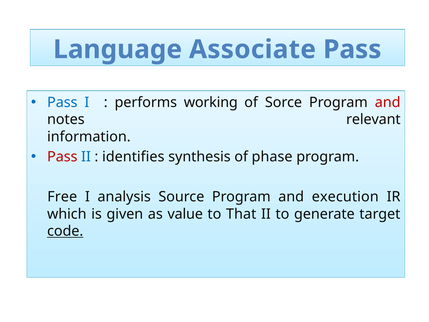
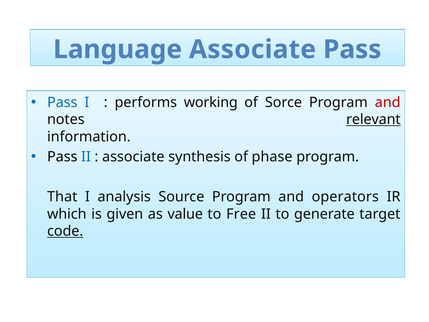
relevant underline: none -> present (373, 119)
Pass colour: red -> black (62, 157)
identifies: identifies -> associate (133, 157)
Free: Free -> That (62, 197)
execution: execution -> operators (345, 197)
That: That -> Free (241, 214)
